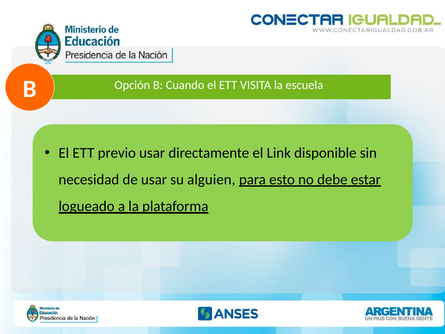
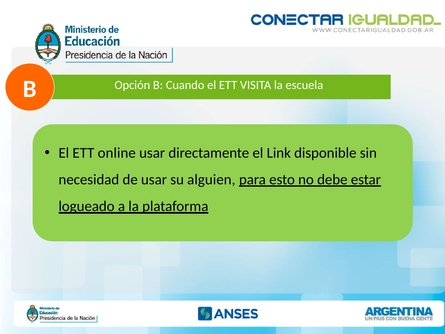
previo: previo -> online (117, 153)
